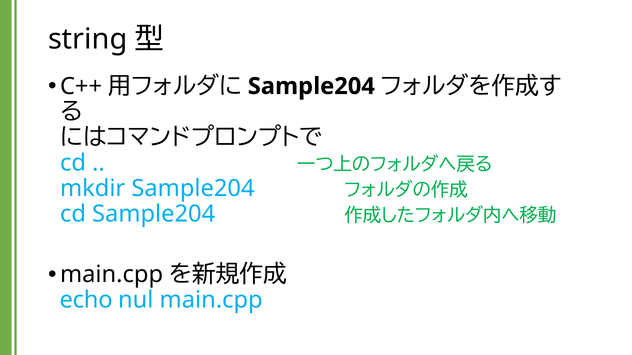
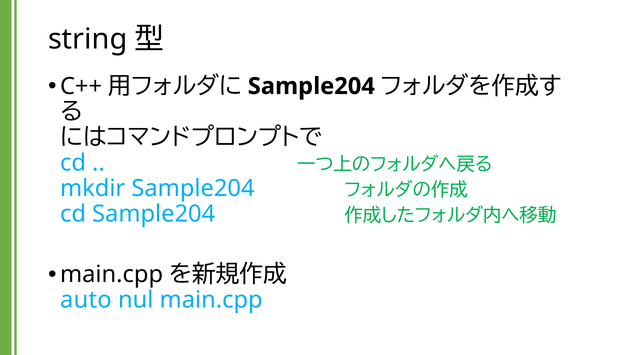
echo: echo -> auto (86, 301)
